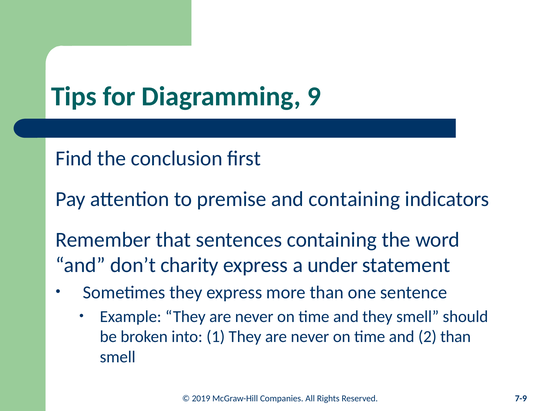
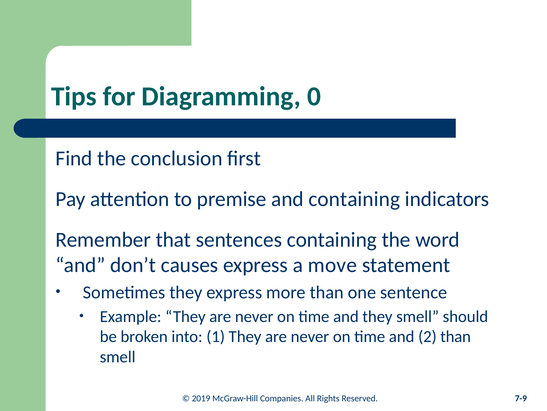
9: 9 -> 0 (314, 96)
charity: charity -> causes (189, 265)
under: under -> move (332, 265)
